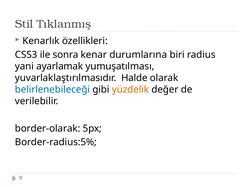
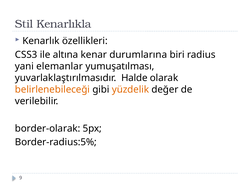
Tıklanmış: Tıklanmış -> Kenarlıkla (64, 24)
sonra: sonra -> altına (66, 55)
ayarlamak: ayarlamak -> elemanlar (60, 66)
belirlenebileceği colour: blue -> orange (52, 90)
